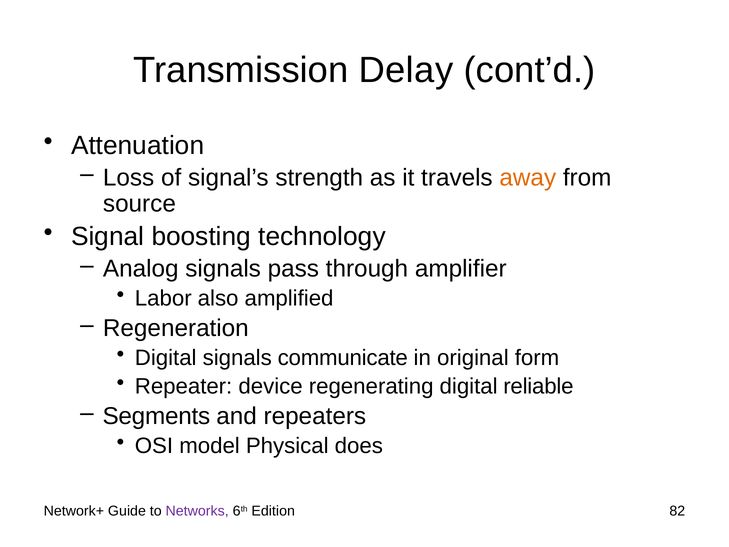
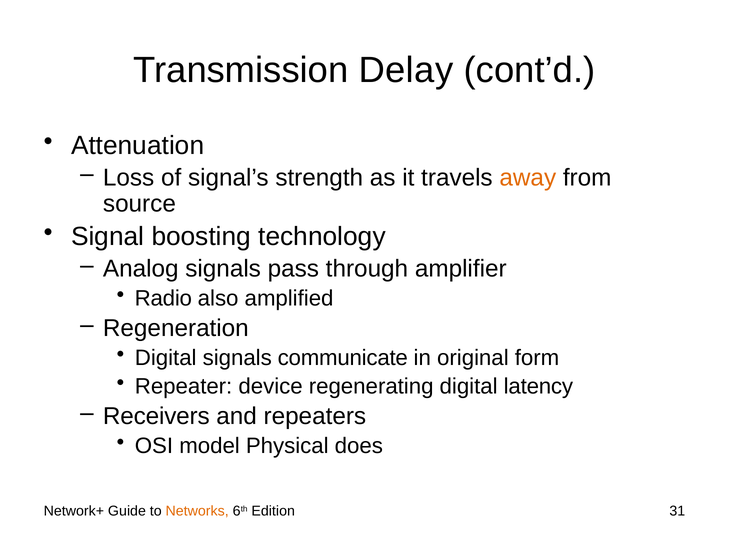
Labor: Labor -> Radio (163, 298)
reliable: reliable -> latency (538, 386)
Segments: Segments -> Receivers (156, 416)
Networks colour: purple -> orange (197, 511)
82: 82 -> 31 (677, 511)
